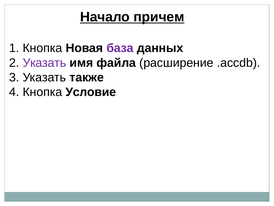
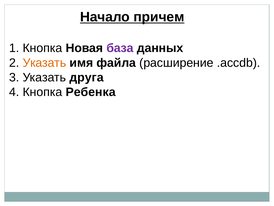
Указать colour: purple -> orange (44, 63)
также: также -> друга (87, 77)
Условие: Условие -> Ребенка (91, 92)
